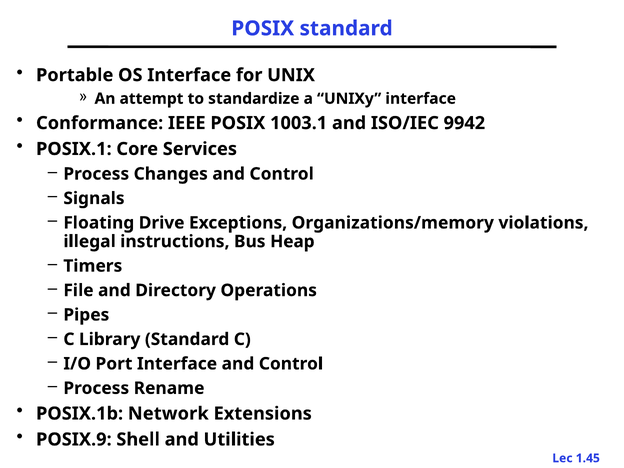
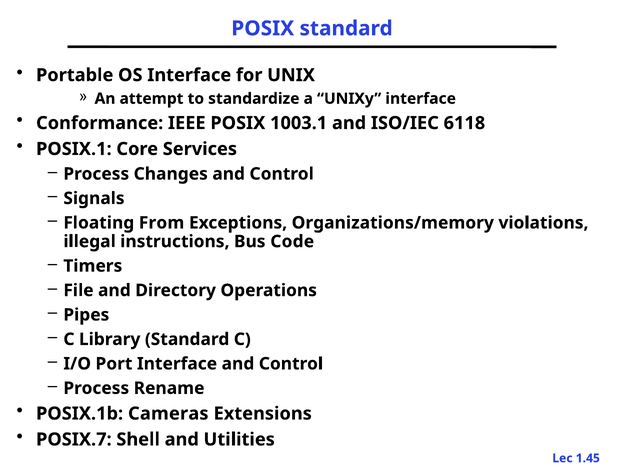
9942: 9942 -> 6118 (464, 123)
Drive: Drive -> From (162, 223)
Heap: Heap -> Code (292, 242)
Network: Network -> Cameras (168, 414)
POSIX.9: POSIX.9 -> POSIX.7 (74, 439)
